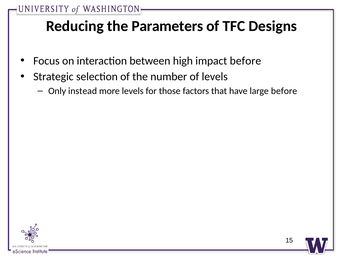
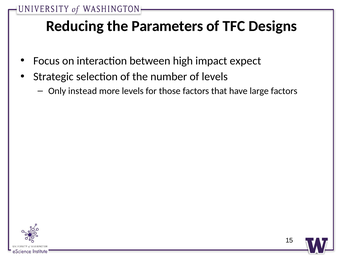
impact before: before -> expect (245, 61)
large before: before -> factors (284, 91)
